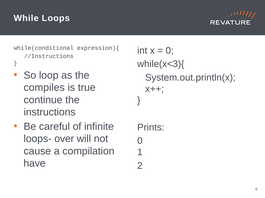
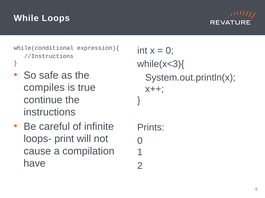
loop: loop -> safe (49, 76)
over: over -> print (64, 139)
